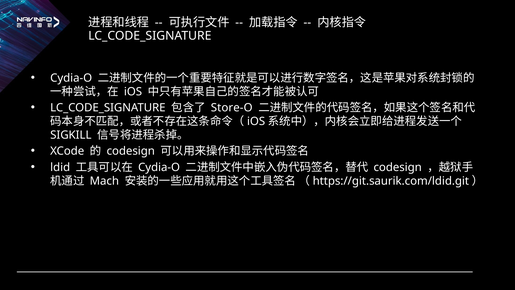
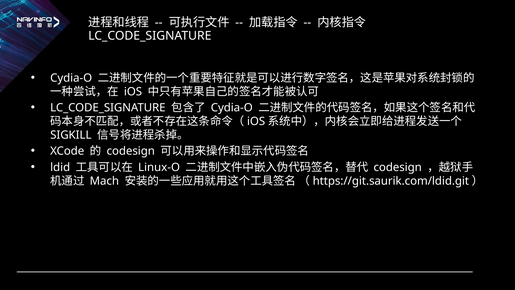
Store-O: Store-O -> Cydia-O (232, 108)
Cydia-O: Cydia-O -> Linux-O (159, 167)
